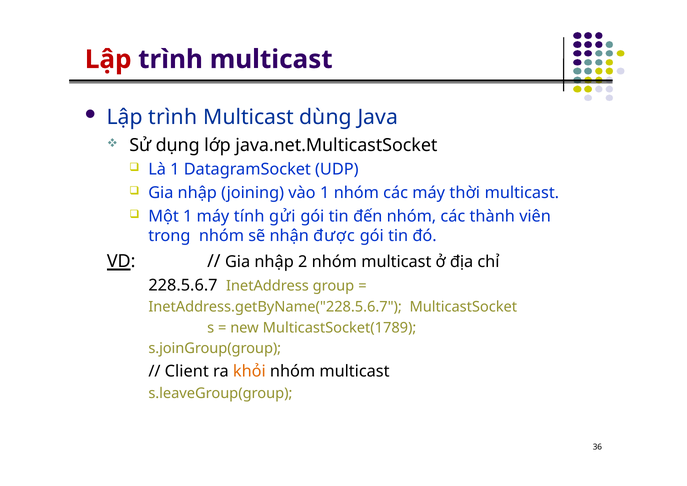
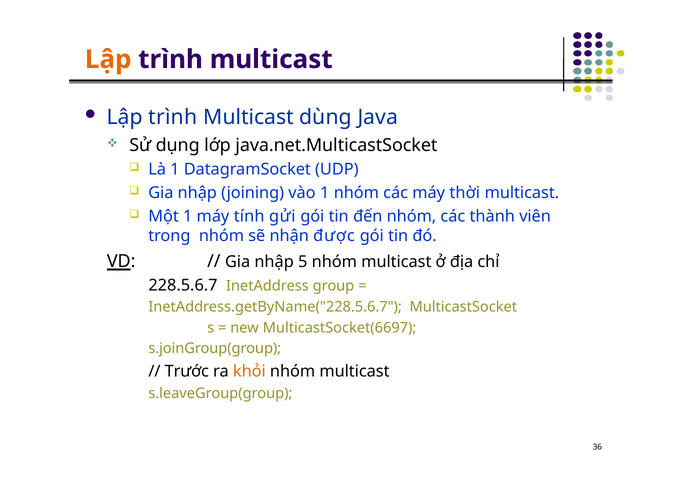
Lập colour: red -> orange (108, 59)
2: 2 -> 5 (303, 262)
MulticastSocket(1789: MulticastSocket(1789 -> MulticastSocket(6697 (340, 328)
Client: Client -> Trước (187, 371)
